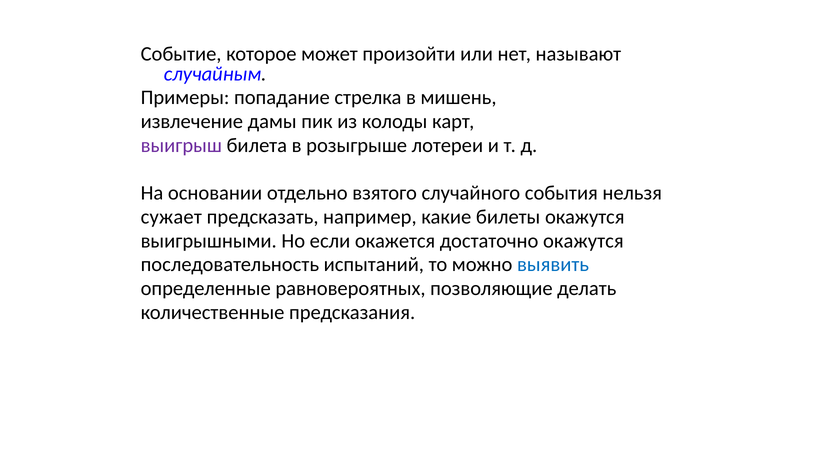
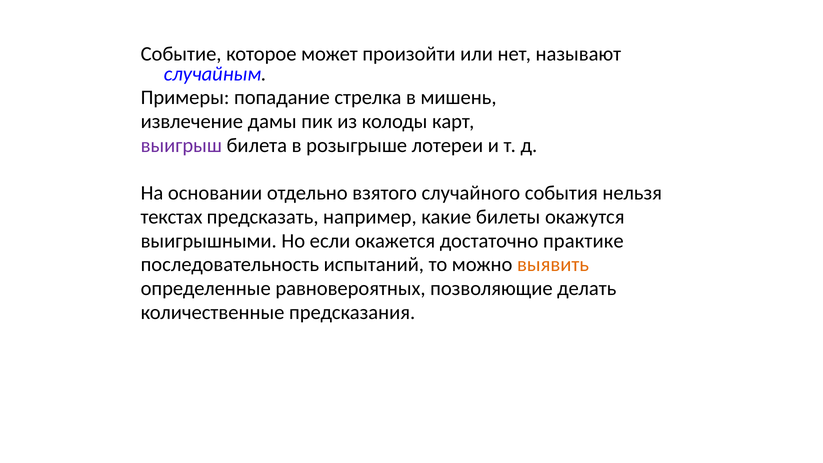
сужает: сужает -> текстах (171, 217)
достаточно окажутся: окажутся -> практике (583, 241)
выявить colour: blue -> orange (553, 265)
